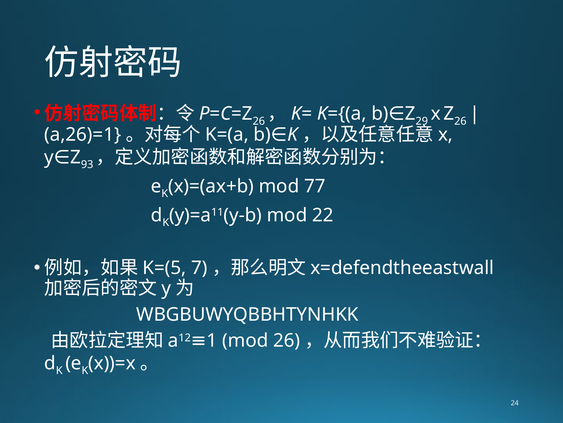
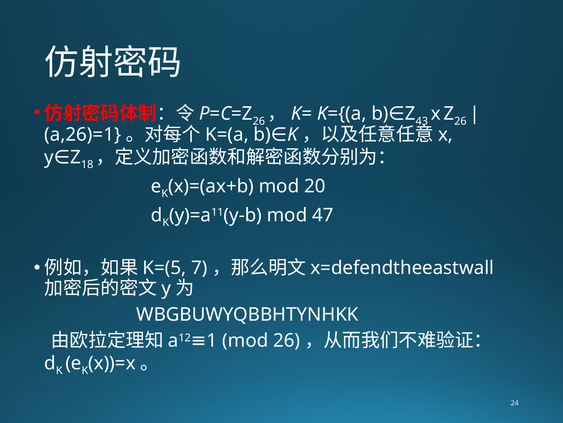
29: 29 -> 43 (422, 121)
93: 93 -> 18 (87, 164)
77: 77 -> 20 (315, 186)
22: 22 -> 47 (323, 215)
